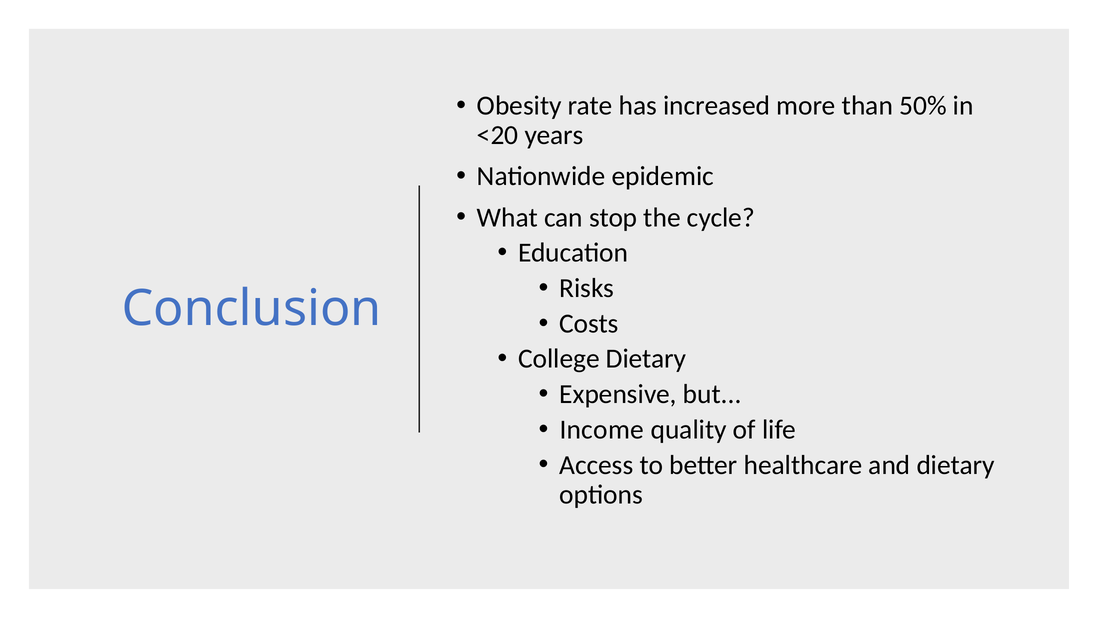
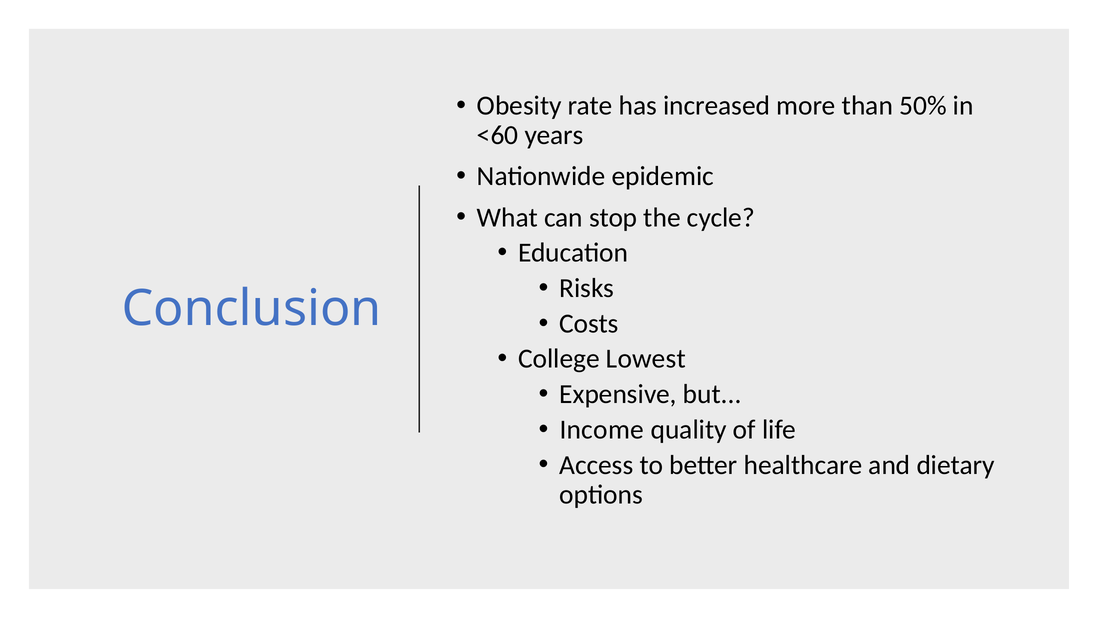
<20: <20 -> <60 (498, 135)
College Dietary: Dietary -> Lowest (646, 359)
